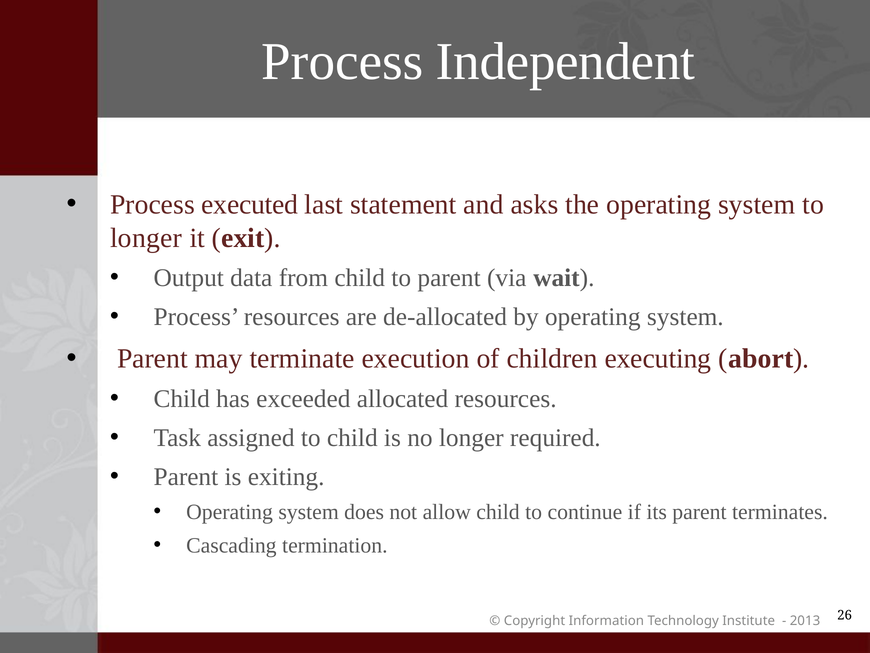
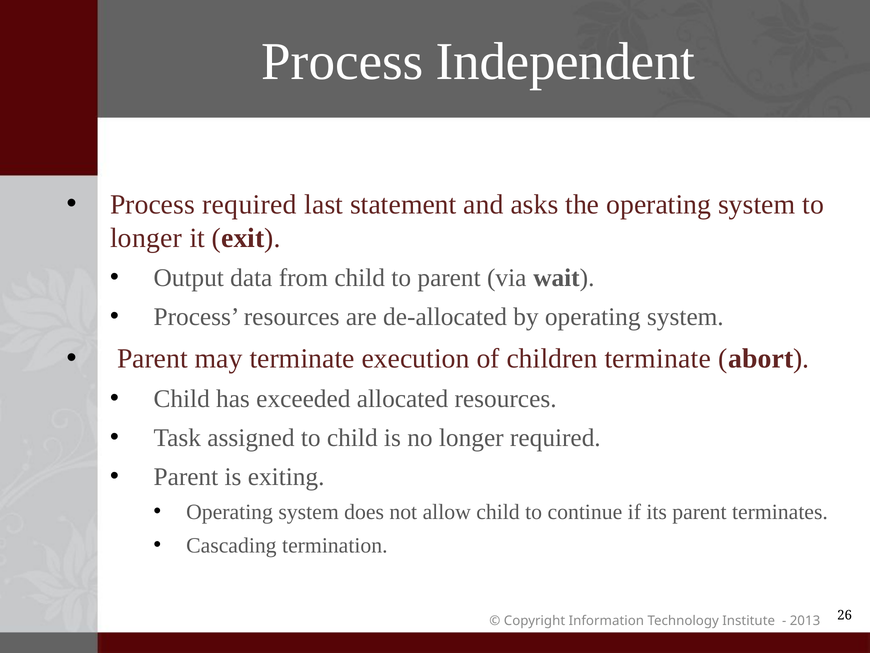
Process executed: executed -> required (250, 204)
children executing: executing -> terminate (658, 358)
